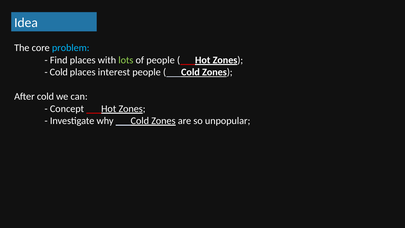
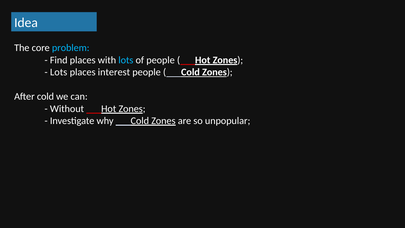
lots colour: light green -> light blue (126, 60)
Cold: Cold -> Lots (59, 72)
Concept: Concept -> Without (67, 109)
